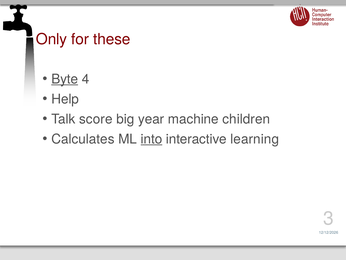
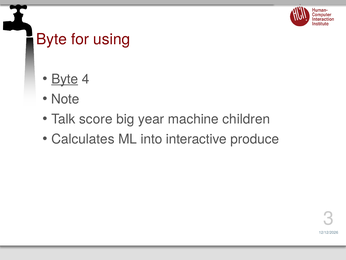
Only: Only -> Byte (51, 39)
these: these -> using (112, 39)
Help: Help -> Note (65, 99)
into underline: present -> none (151, 139)
learning: learning -> produce (255, 139)
